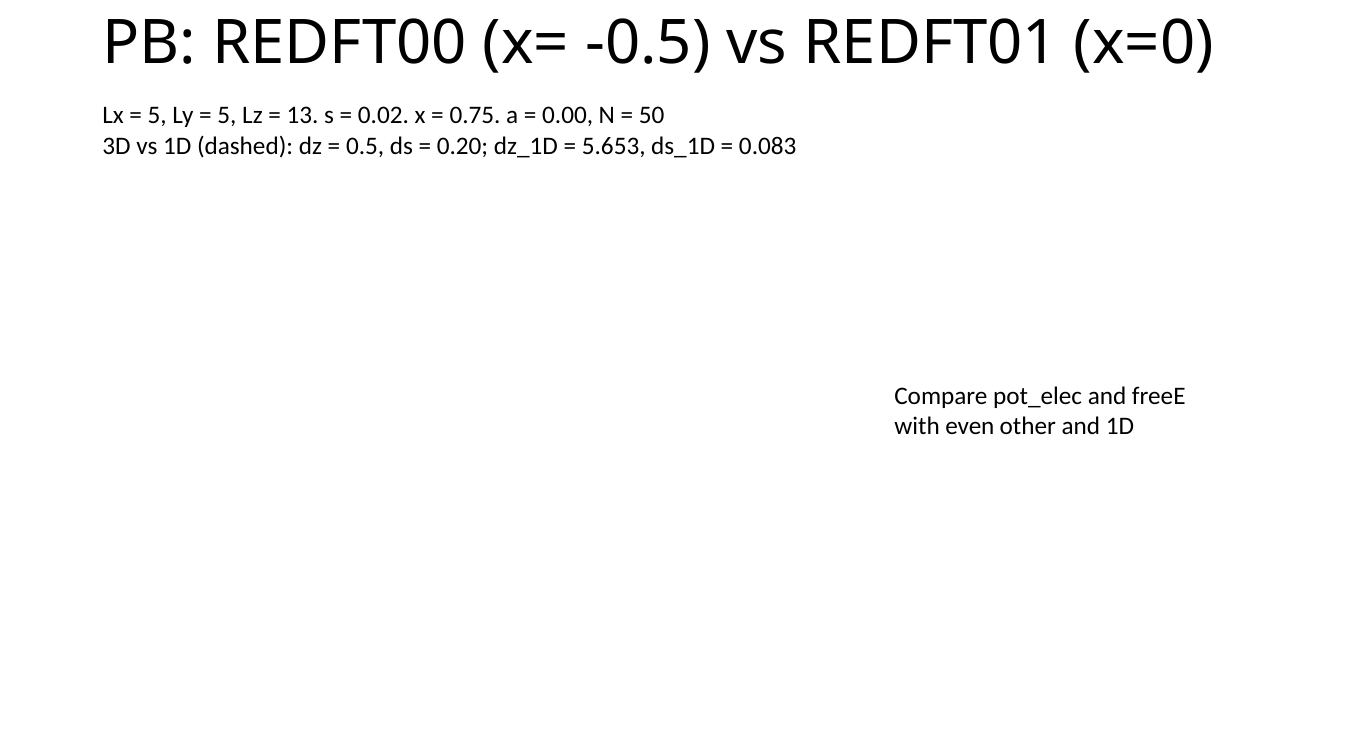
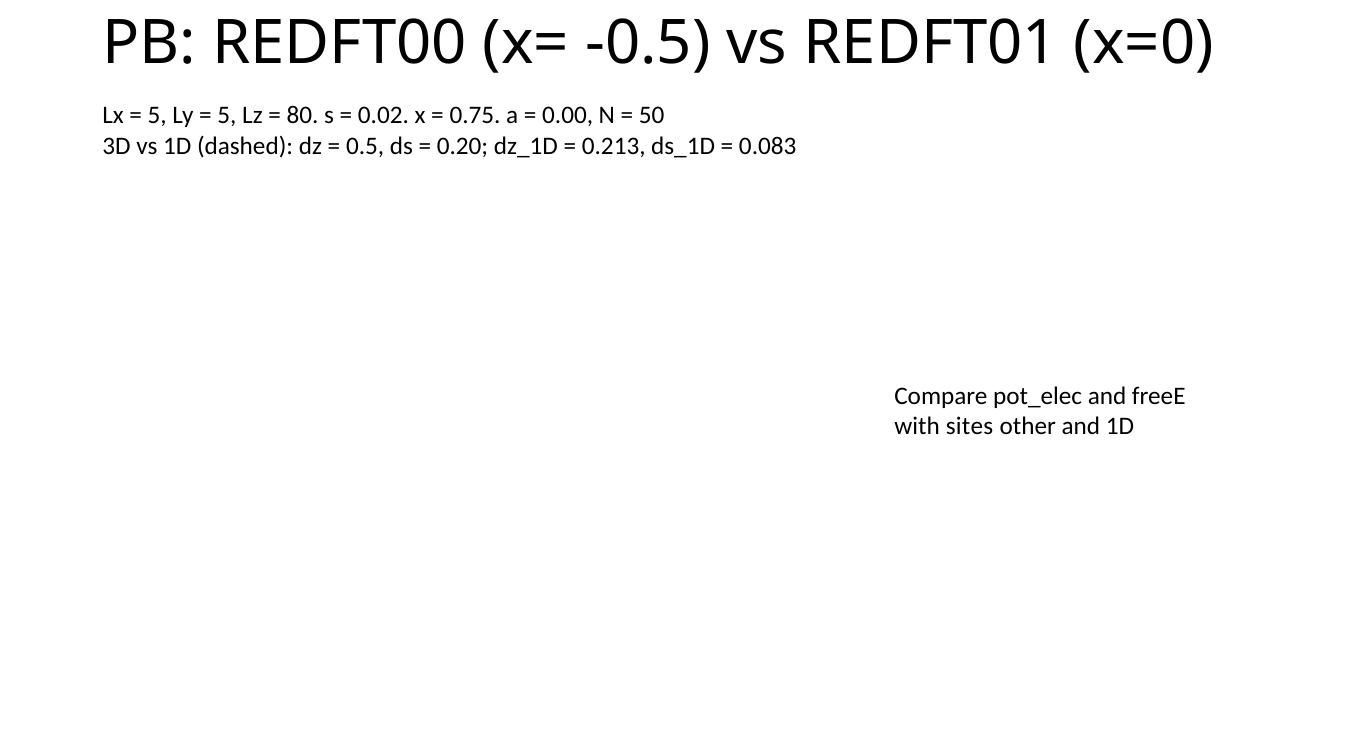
13: 13 -> 80 (302, 116)
5.653: 5.653 -> 0.213 (614, 146)
even: even -> sites (970, 427)
